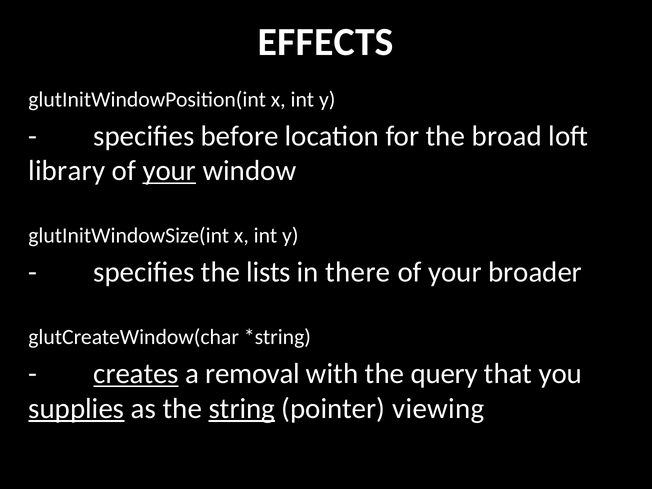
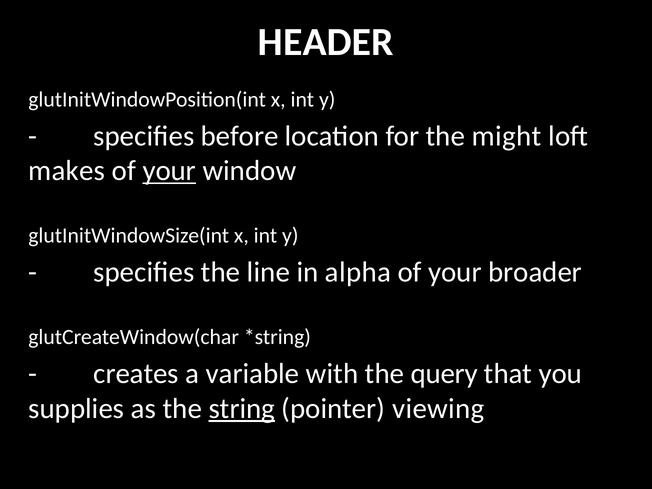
EFFECTS: EFFECTS -> HEADER (326, 42)
broad: broad -> might (507, 136)
library: library -> makes (67, 171)
lists: lists -> line (268, 272)
there: there -> alpha (358, 272)
creates underline: present -> none (136, 374)
removal: removal -> variable (252, 374)
supplies underline: present -> none (76, 409)
